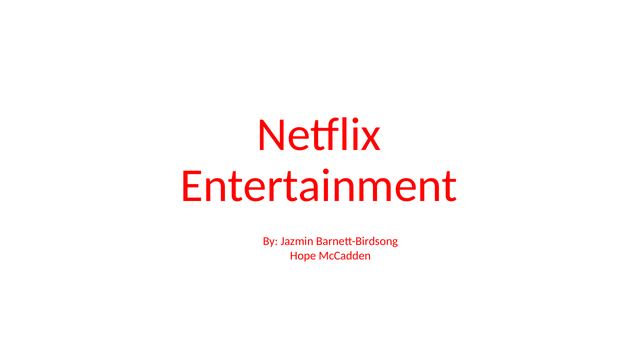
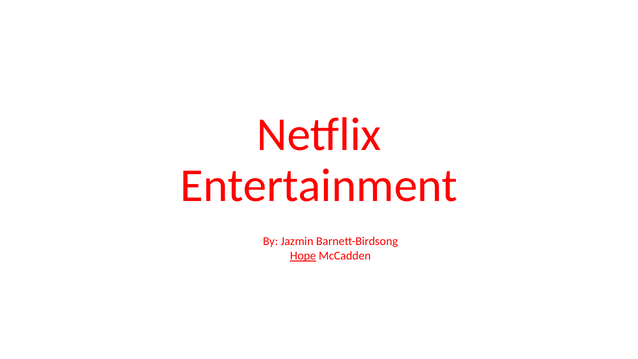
Hope underline: none -> present (303, 256)
